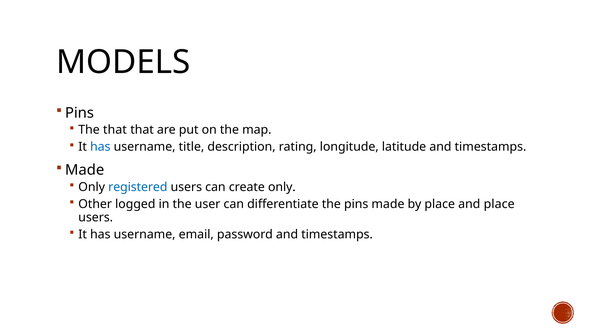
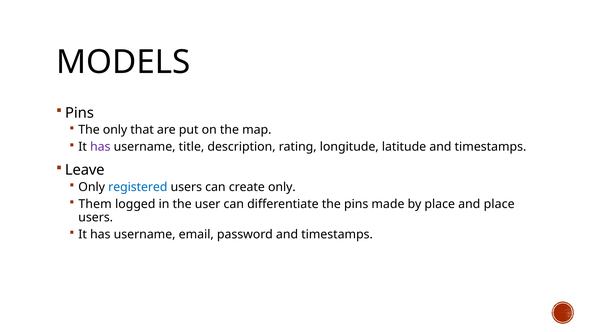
The that: that -> only (115, 130)
has colour: blue -> purple (100, 147)
Made: Made -> Leave (85, 170)
Other: Other -> Them (95, 204)
